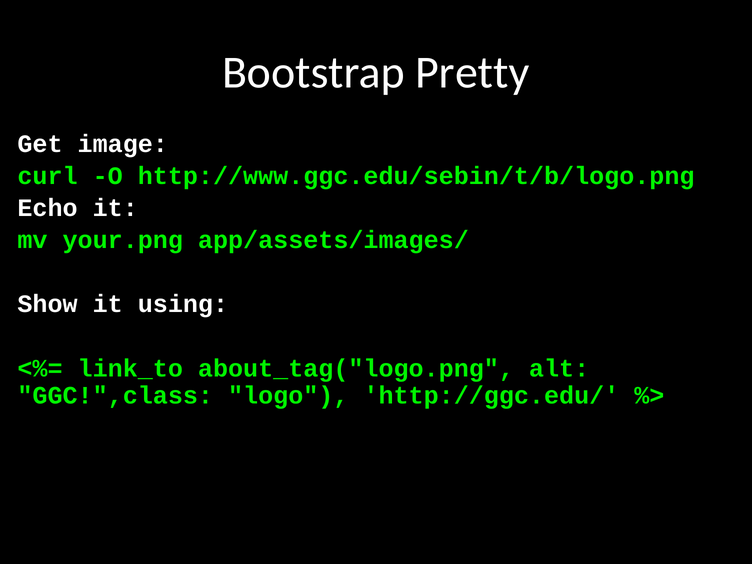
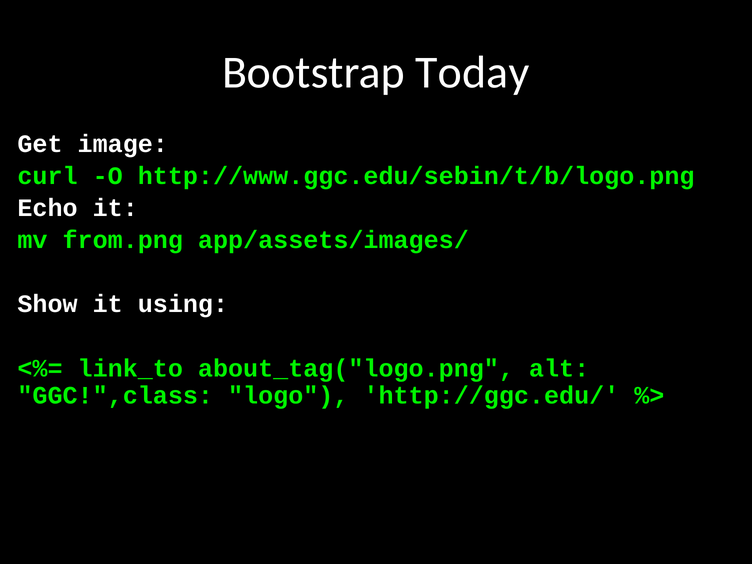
Pretty: Pretty -> Today (472, 73)
your.png: your.png -> from.png (123, 240)
